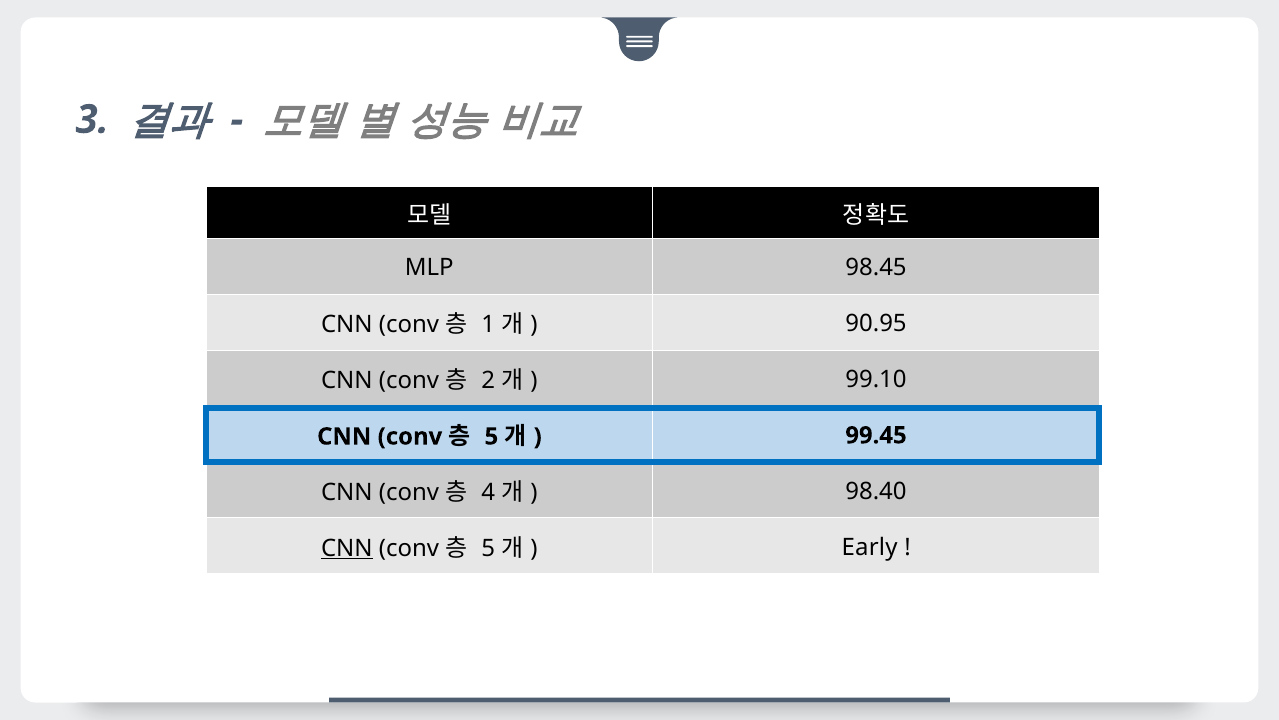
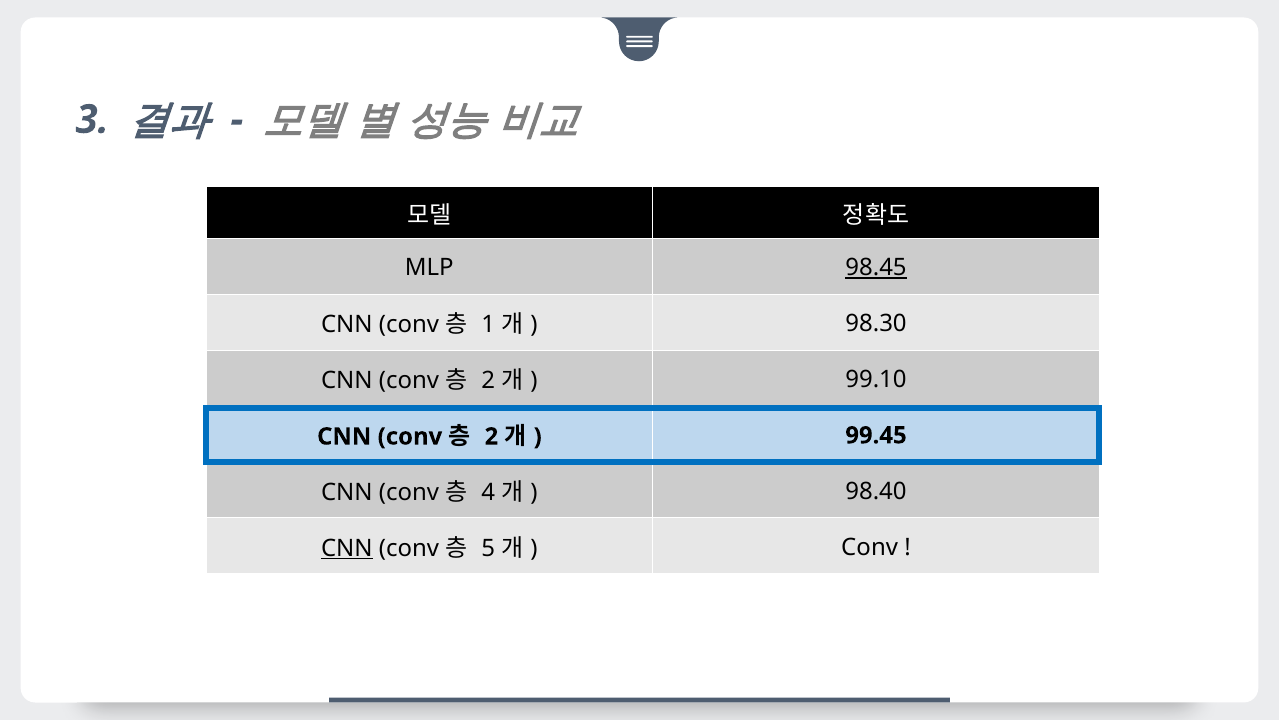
98.45 underline: none -> present (876, 268)
90.95: 90.95 -> 98.30 (876, 323)
5: 5 -> 2 (491, 436)
Early: Early -> Conv (870, 547)
